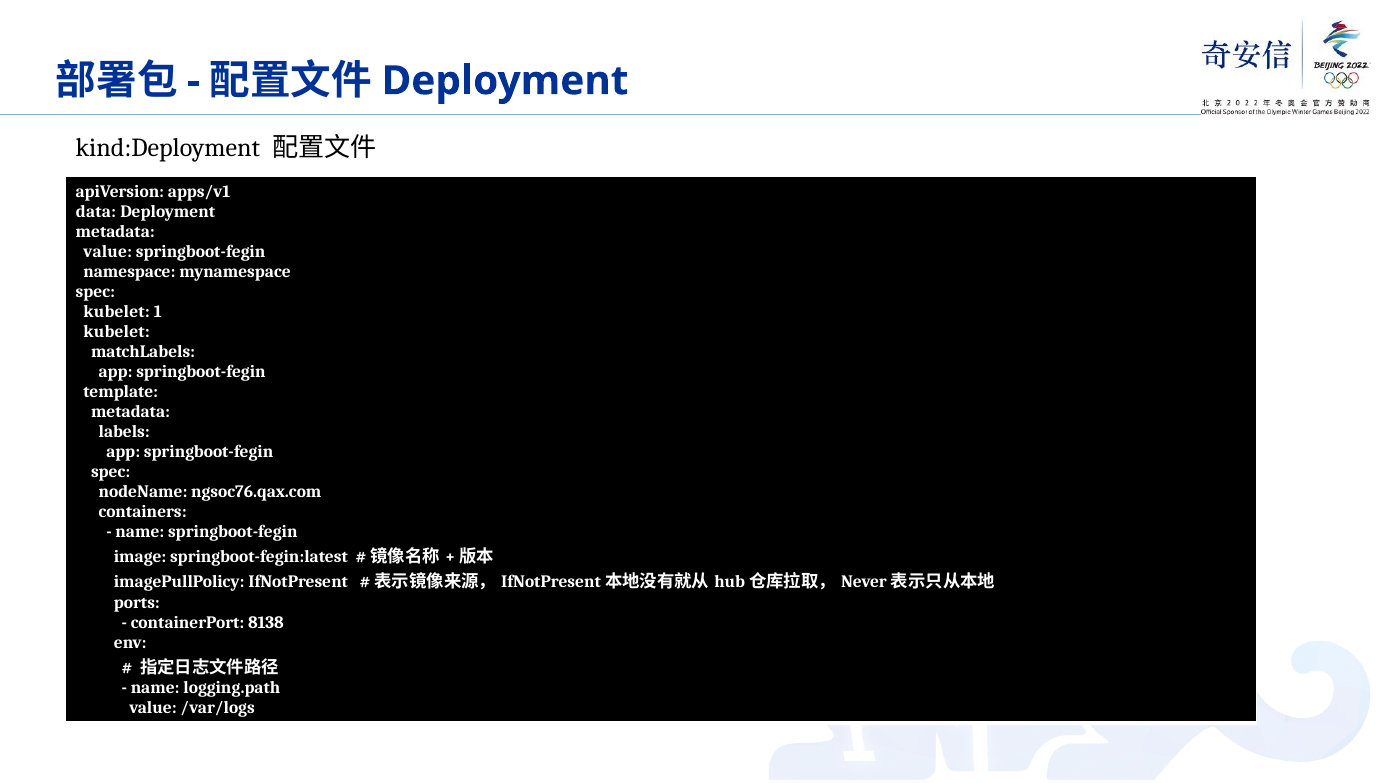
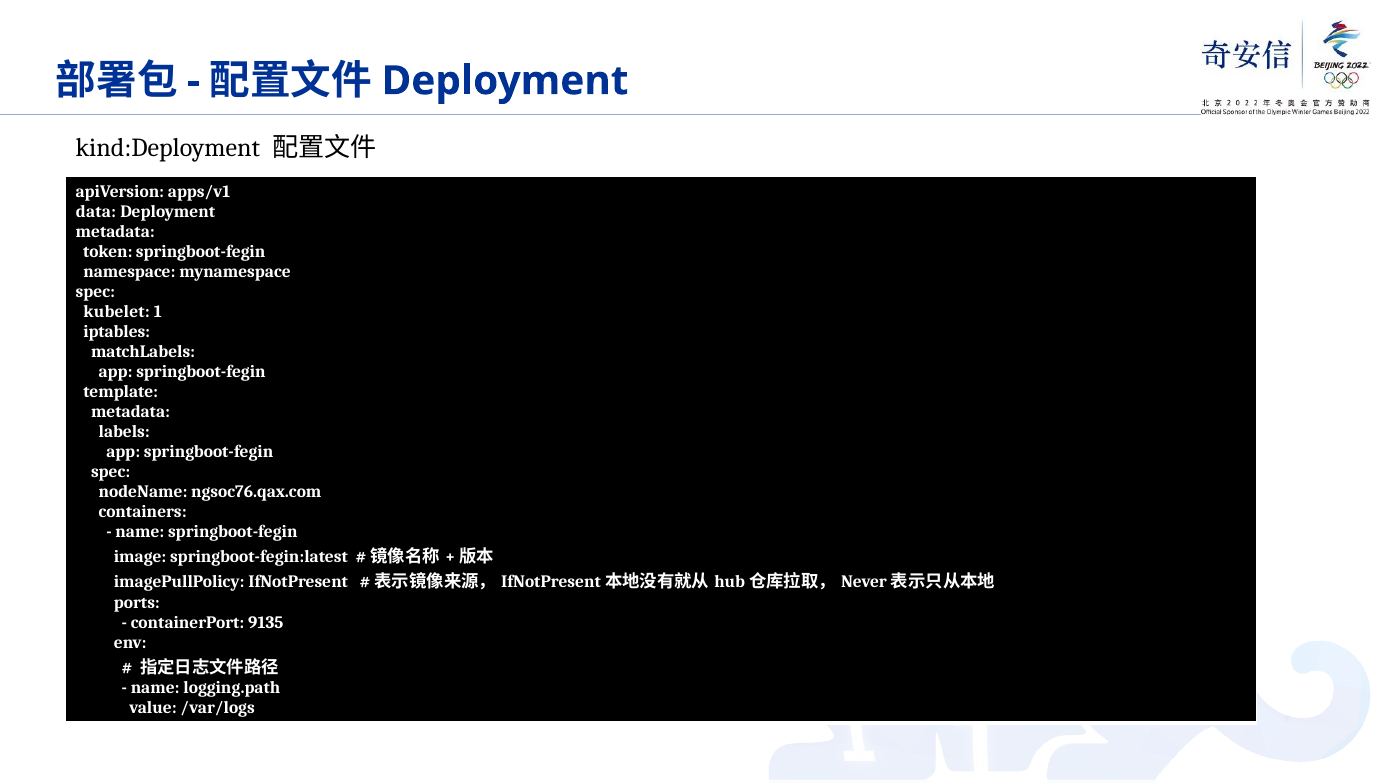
value: value -> token (108, 252)
kubelet: kubelet -> iptables (117, 332)
8138: 8138 -> 9135 (266, 622)
